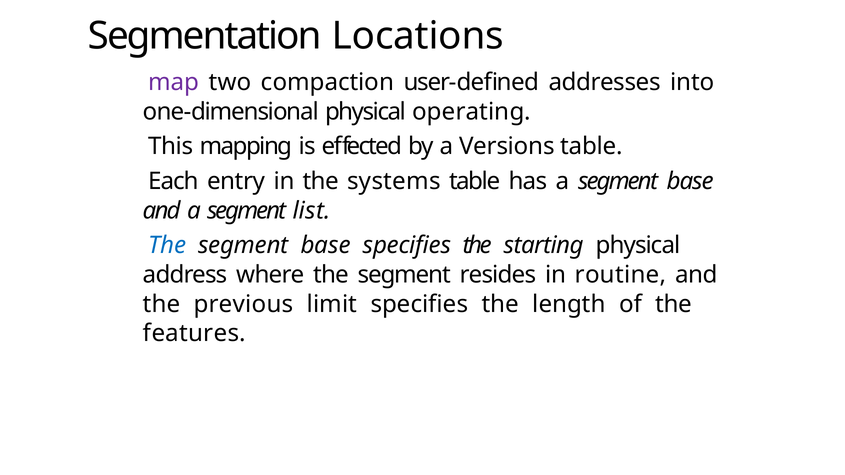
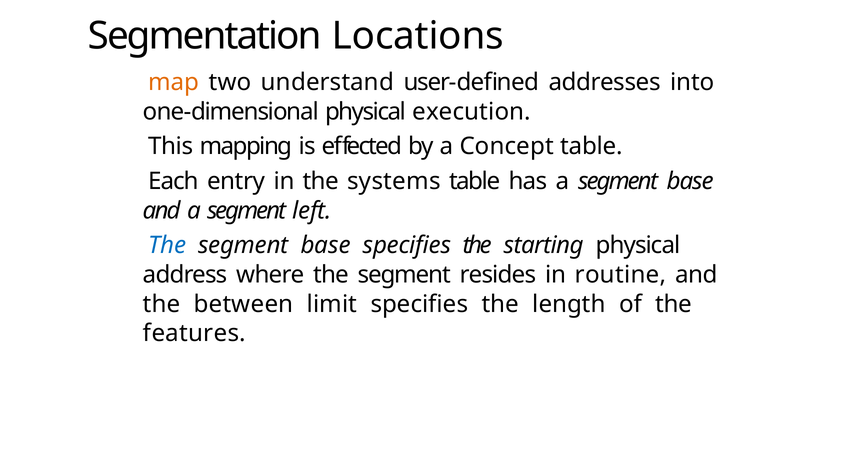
map colour: purple -> orange (174, 82)
compaction: compaction -> understand (327, 82)
operating: operating -> execution (472, 112)
Versions: Versions -> Concept (507, 146)
list: list -> left (312, 211)
previous: previous -> between (244, 304)
